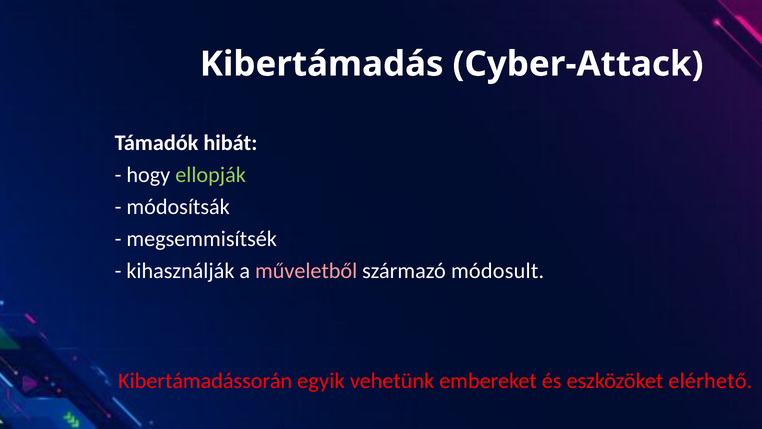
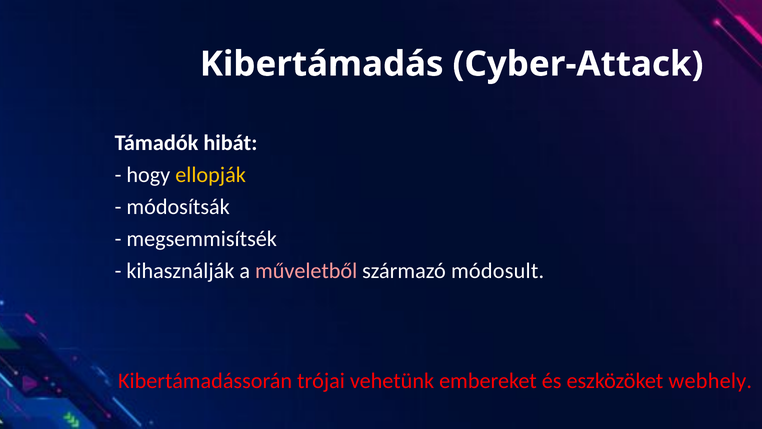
ellopják colour: light green -> yellow (211, 175)
egyik: egyik -> trójai (321, 380)
elérhető: elérhető -> webhely (710, 380)
